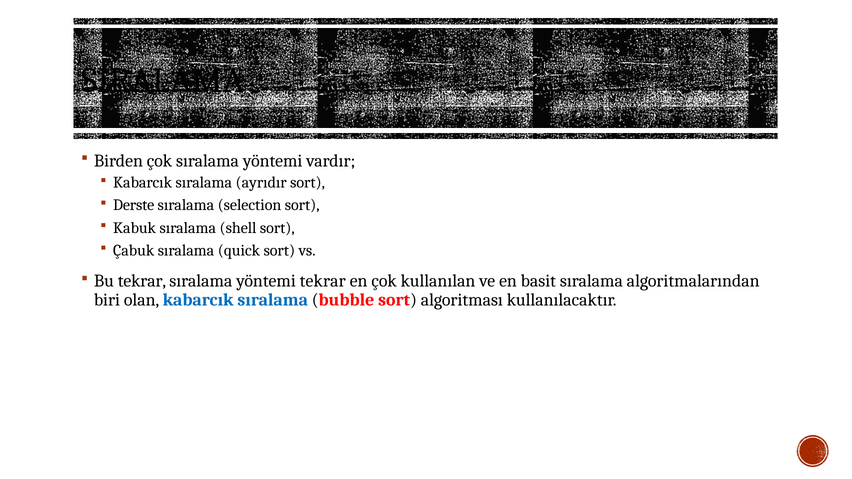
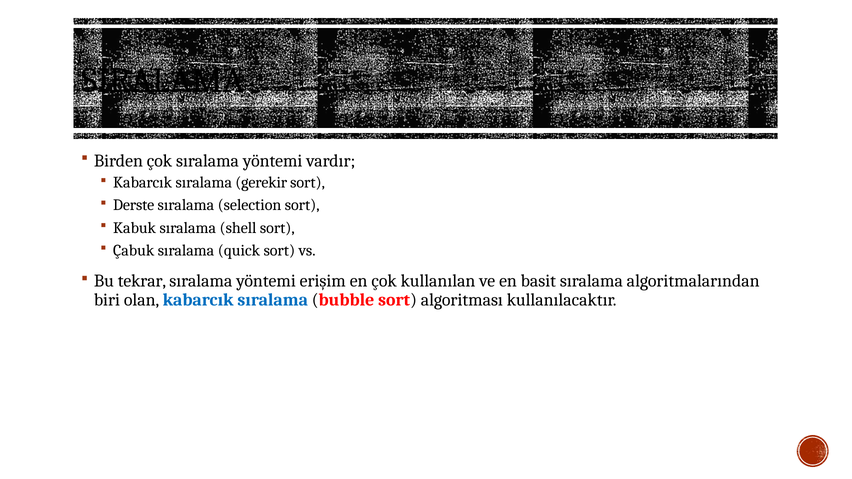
ayrıdır: ayrıdır -> gerekir (261, 183)
yöntemi tekrar: tekrar -> erişim (323, 281)
